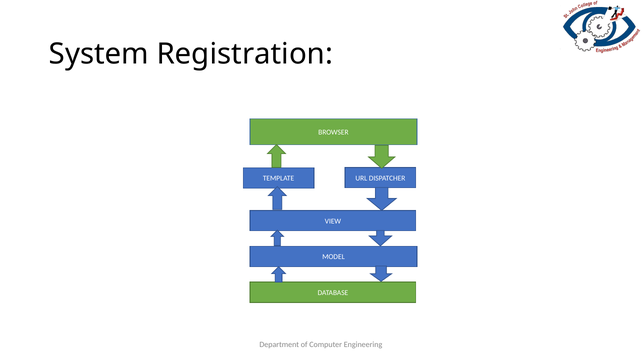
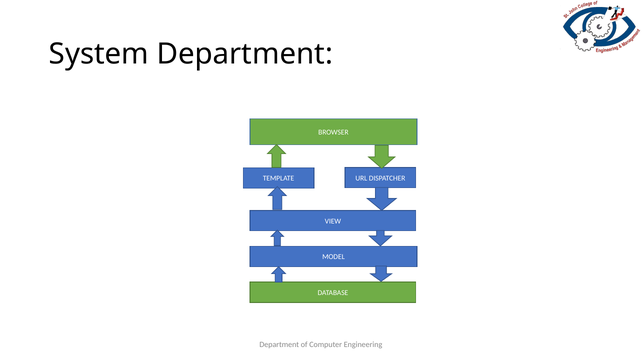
System Registration: Registration -> Department (245, 54)
